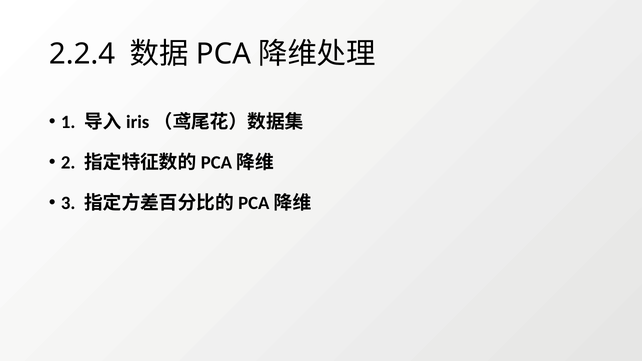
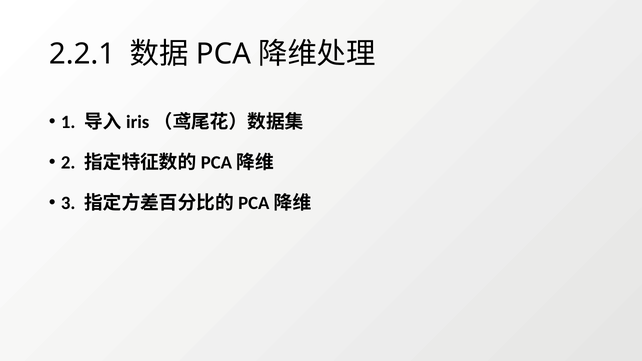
2.2.4: 2.2.4 -> 2.2.1 (82, 54)
